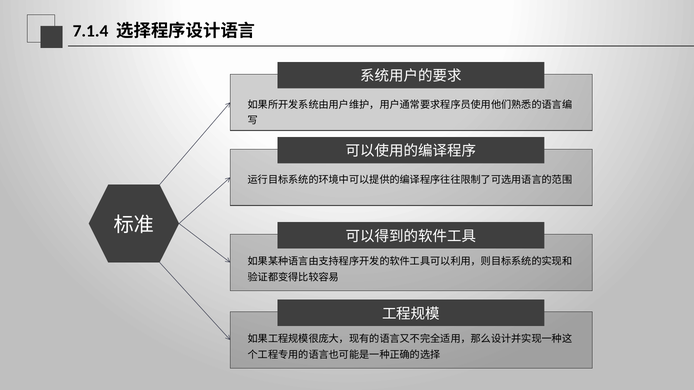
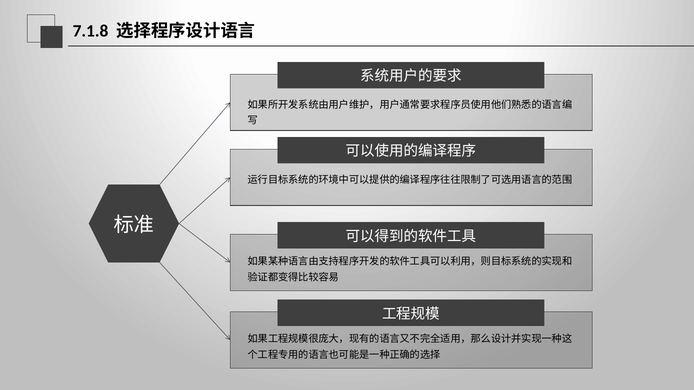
7.1.4: 7.1.4 -> 7.1.8 (91, 31)
